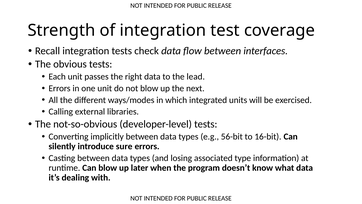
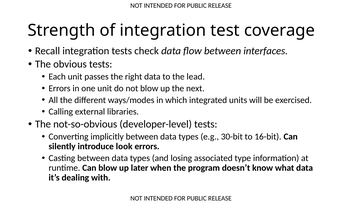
56-bit: 56-bit -> 30-bit (232, 136)
sure: sure -> look (124, 146)
